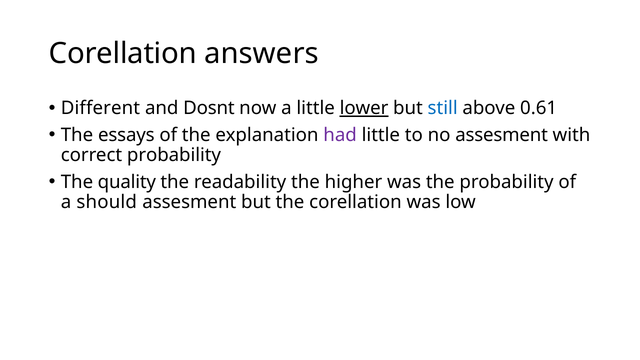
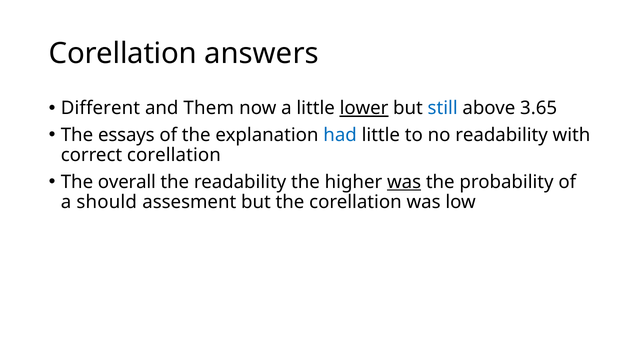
Dosnt: Dosnt -> Them (209, 108)
0.61: 0.61 -> 3.65 (539, 108)
had colour: purple -> blue (340, 135)
no assesment: assesment -> readability (502, 135)
correct probability: probability -> corellation (174, 155)
quality: quality -> overall (127, 182)
was underline: none -> present (404, 182)
